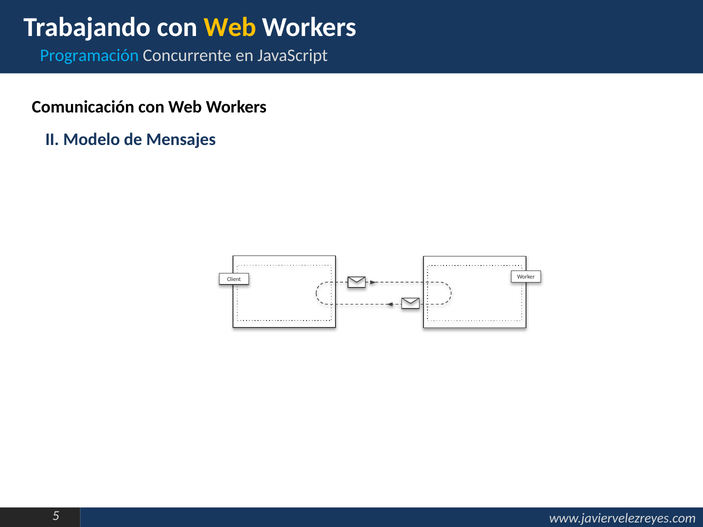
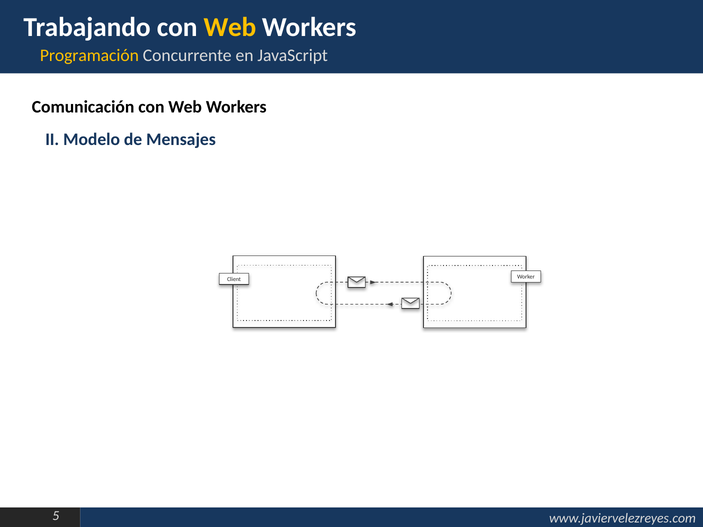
Programación colour: light blue -> yellow (89, 56)
